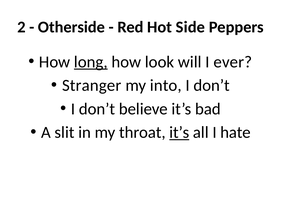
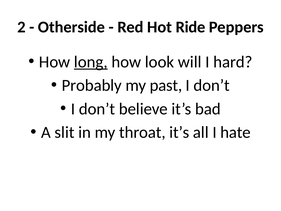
Side: Side -> Ride (191, 27)
ever: ever -> hard (233, 62)
Stranger: Stranger -> Probably (92, 85)
into: into -> past (166, 85)
it’s underline: present -> none (179, 132)
